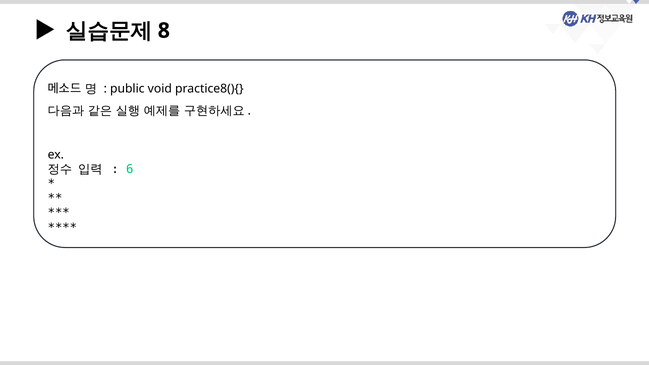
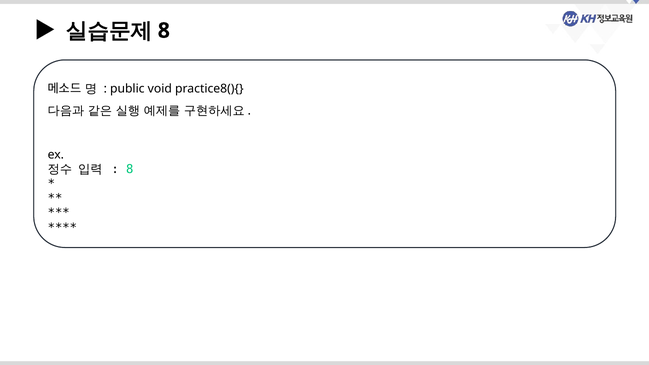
6: 6 -> 8 (130, 169)
